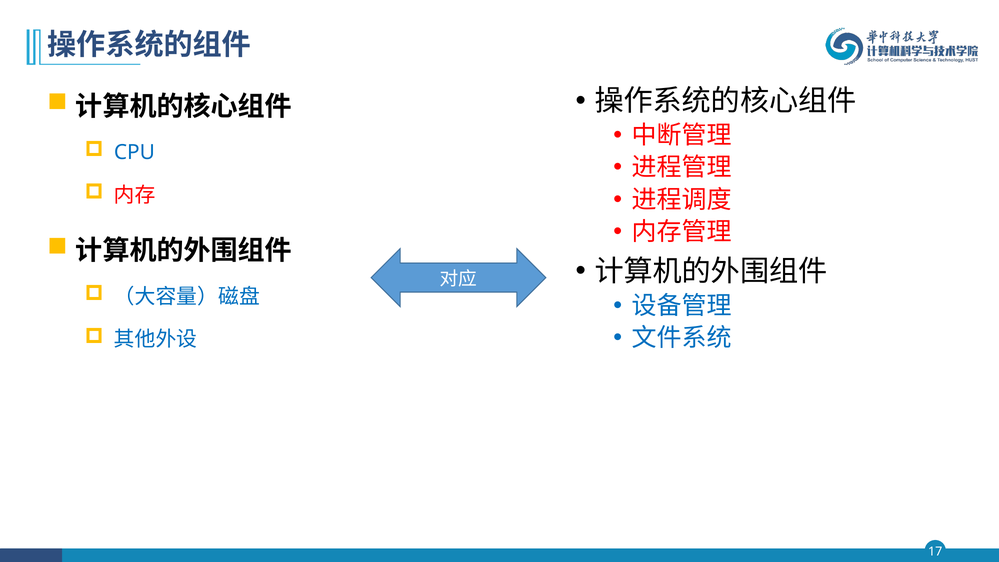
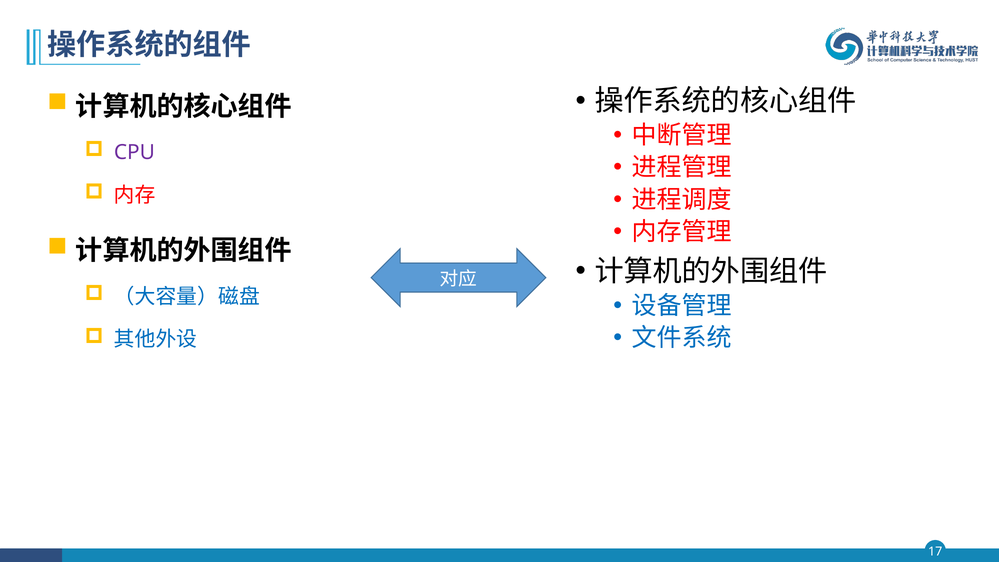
CPU colour: blue -> purple (134, 153)
